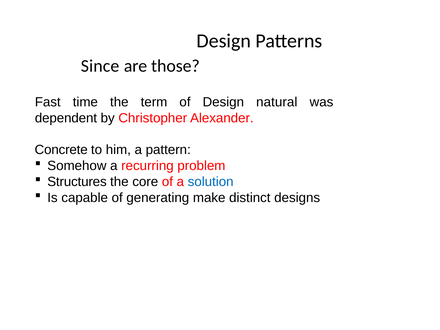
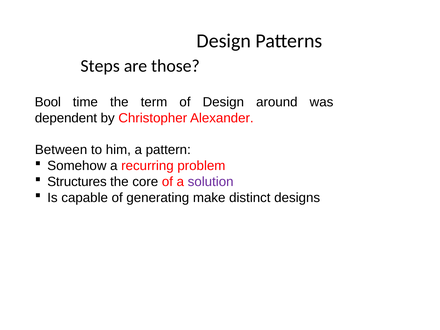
Since: Since -> Steps (100, 66)
Fast: Fast -> Bool (48, 102)
natural: natural -> around (277, 102)
Concrete: Concrete -> Between (61, 150)
solution colour: blue -> purple (211, 182)
